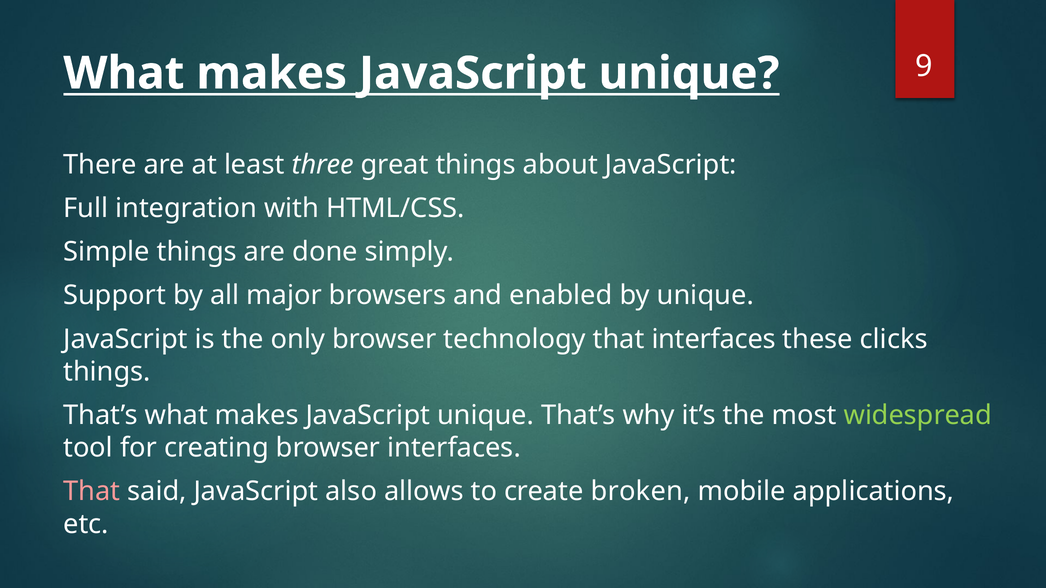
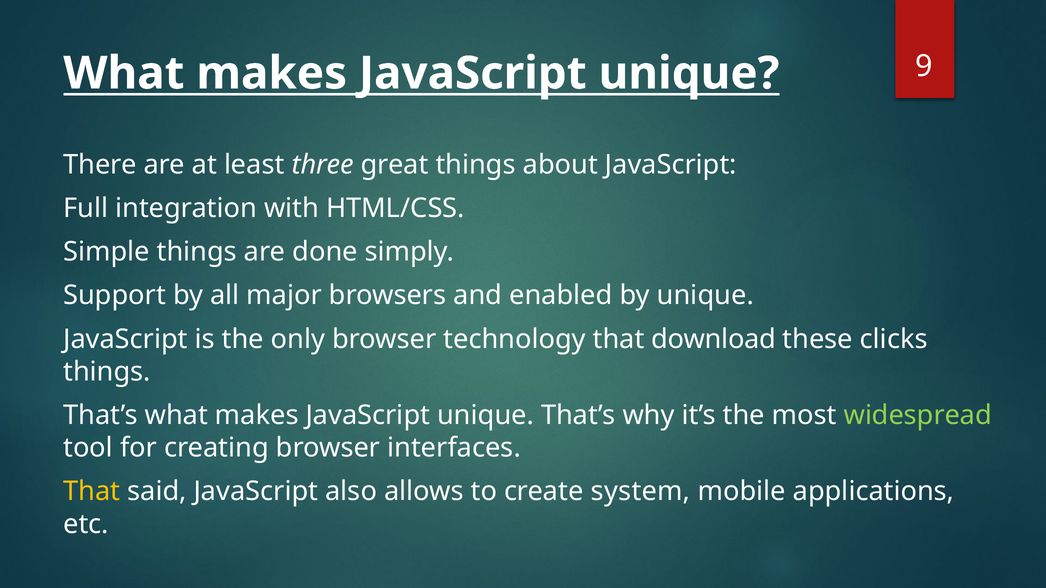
that interfaces: interfaces -> download (714, 339)
That colour: pink -> yellow (92, 492)
broken: broken -> system (640, 492)
